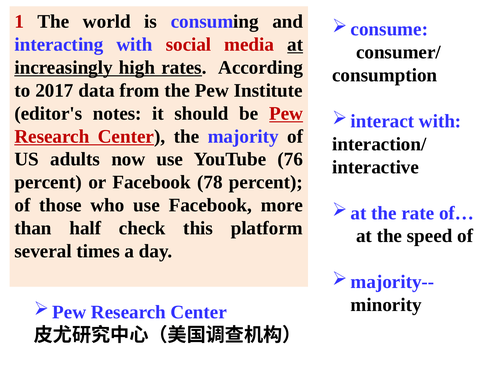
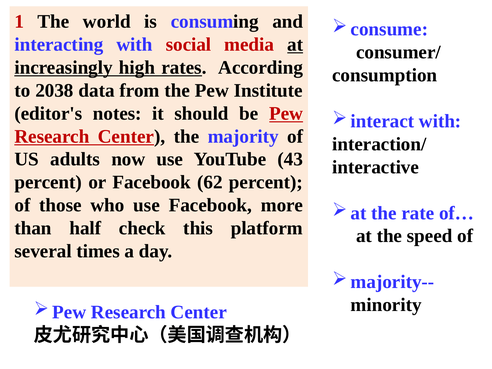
2017: 2017 -> 2038 (54, 90)
76: 76 -> 43 (290, 159)
78: 78 -> 62 (210, 182)
